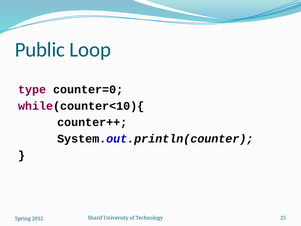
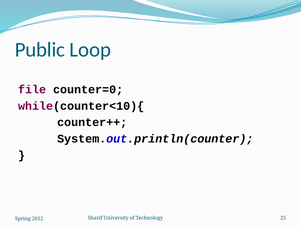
type: type -> file (32, 89)
